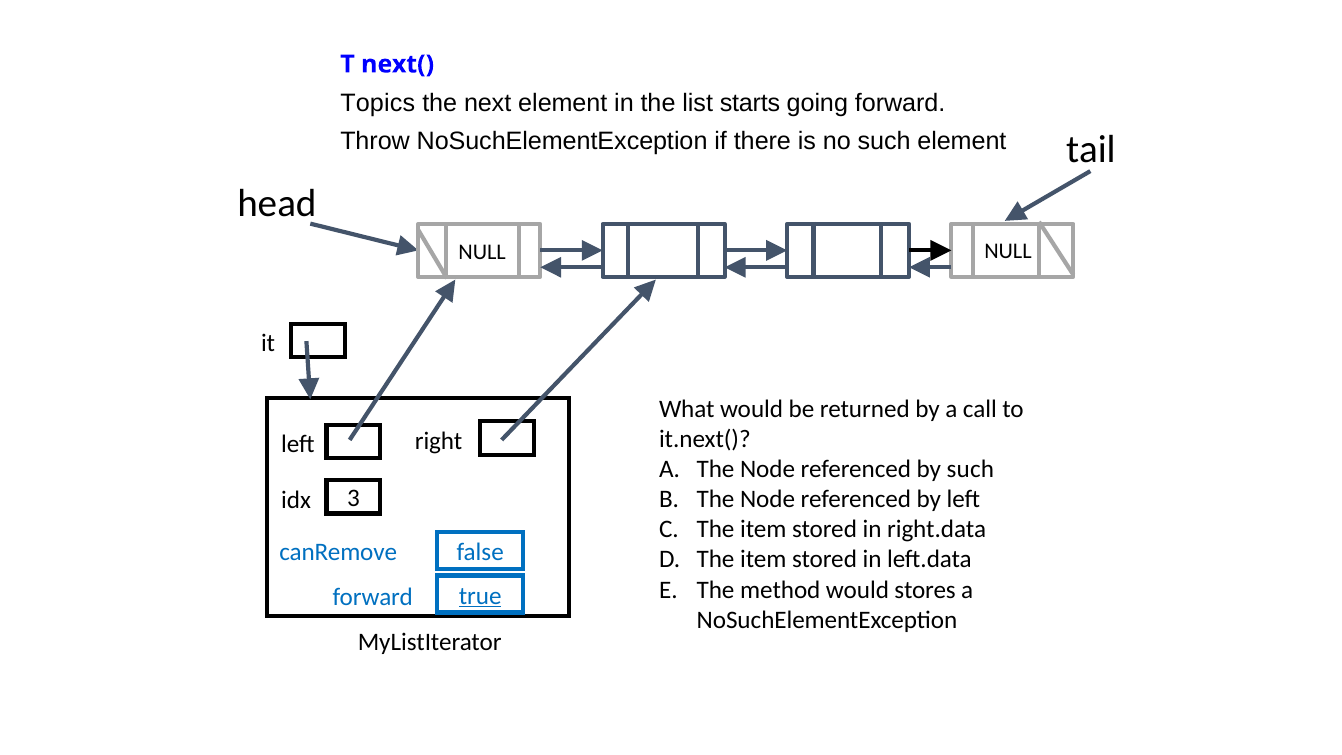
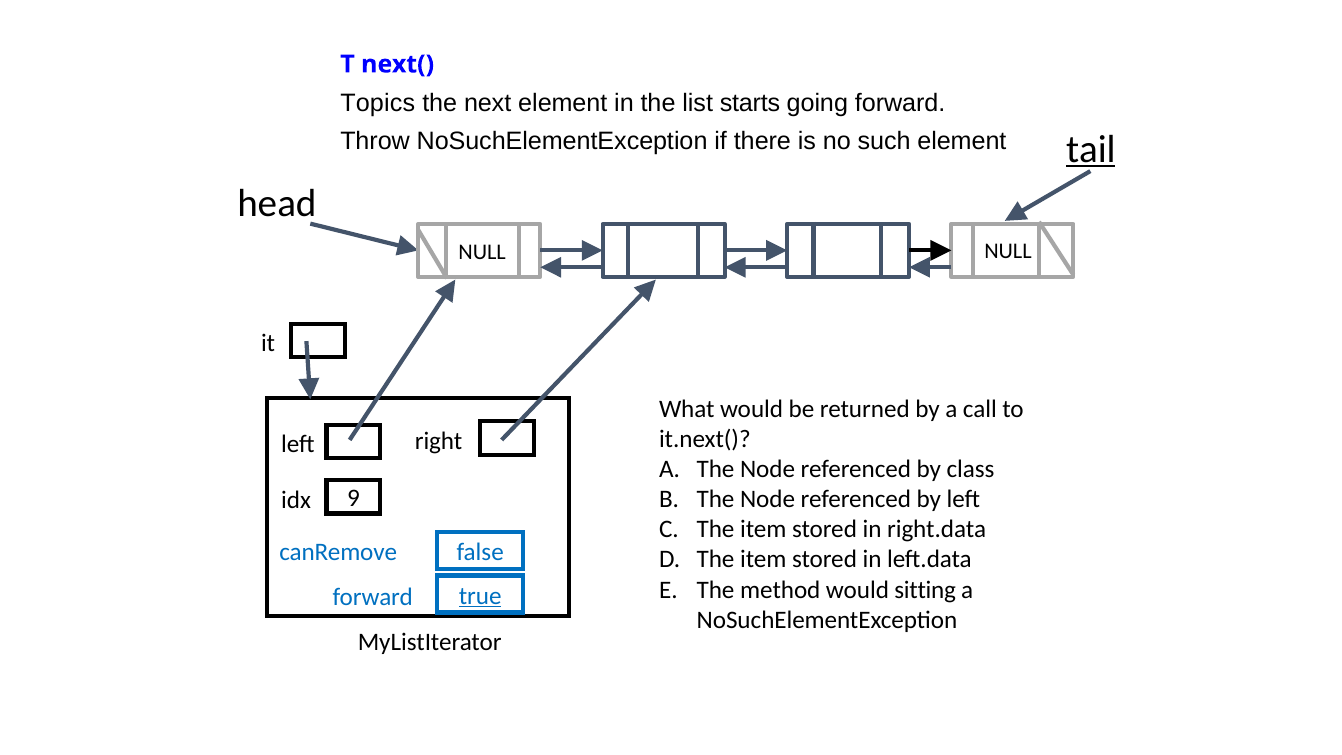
tail underline: none -> present (1091, 149)
by such: such -> class (971, 469)
3: 3 -> 9 (353, 499)
stores: stores -> sitting (925, 590)
